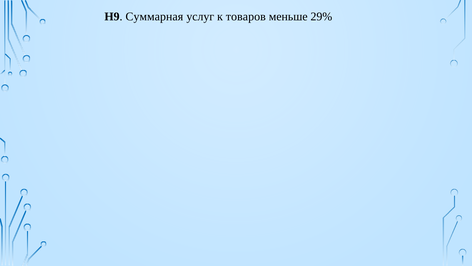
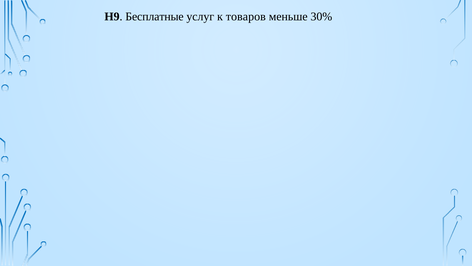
Суммарная: Суммарная -> Бесплатные (155, 16)
29%: 29% -> 30% (321, 16)
